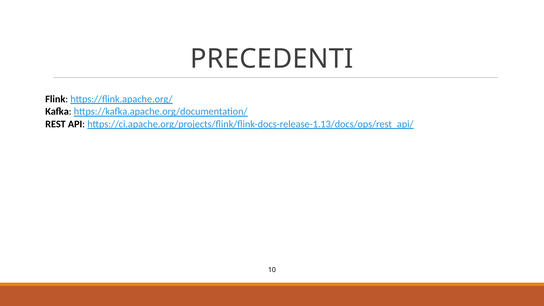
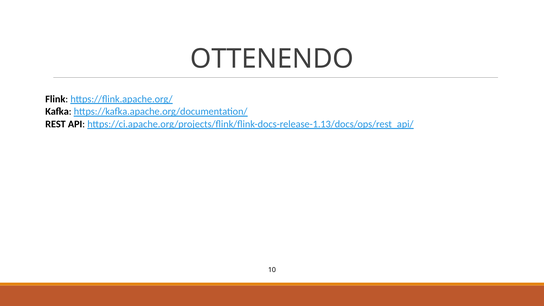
PRECEDENTI: PRECEDENTI -> OTTENENDO (272, 59)
